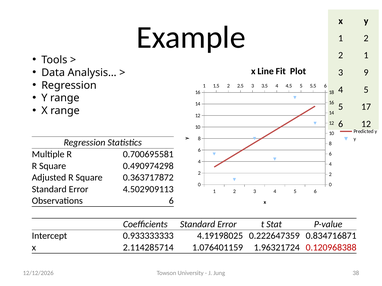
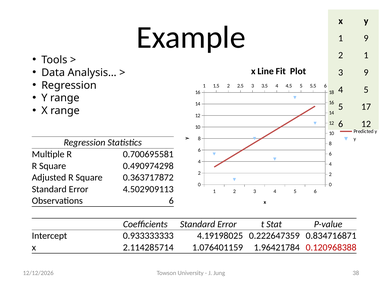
2: 2 -> 9 (366, 38)
1.96321724: 1.96321724 -> 1.96421784 (277, 248)
